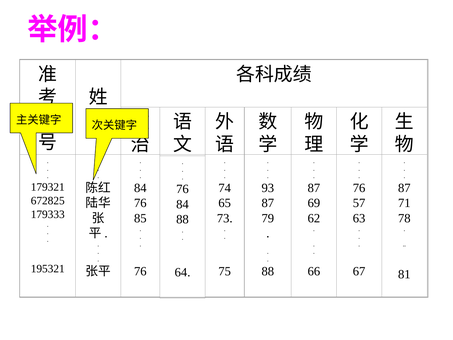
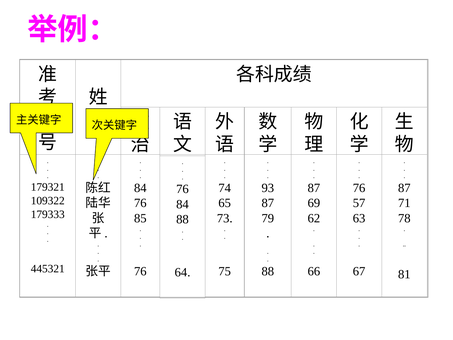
672825: 672825 -> 109322 (48, 201)
195321: 195321 -> 445321 (48, 269)
